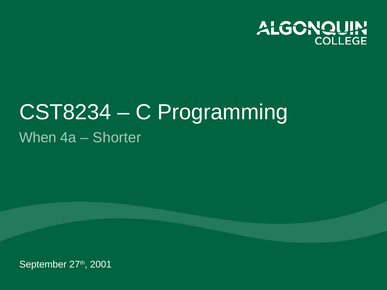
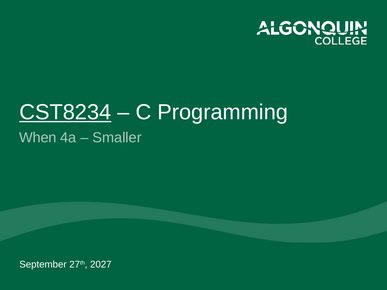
CST8234 underline: none -> present (65, 112)
Shorter: Shorter -> Smaller (117, 138)
2001: 2001 -> 2027 (101, 265)
